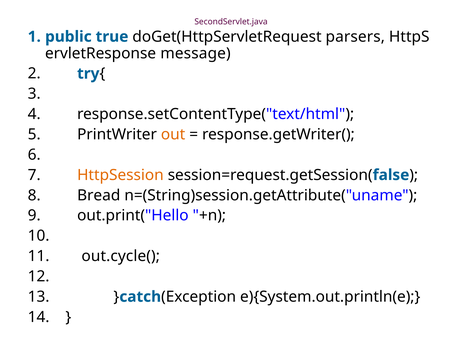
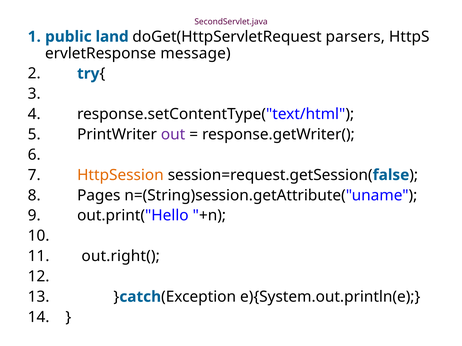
true: true -> land (112, 37)
out colour: orange -> purple (173, 135)
Bread: Bread -> Pages (99, 196)
out.cycle(: out.cycle( -> out.right( (121, 257)
